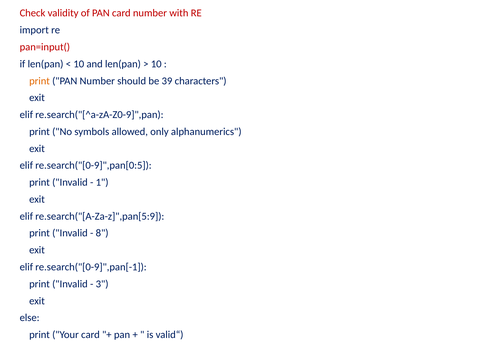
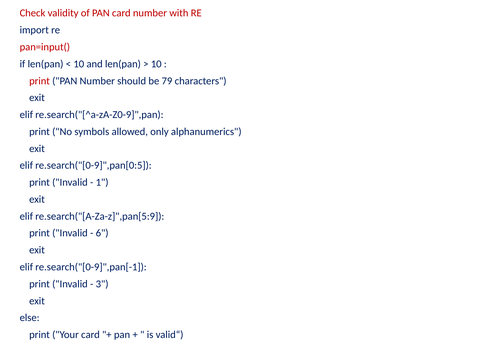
print colour: orange -> red (40, 81)
39: 39 -> 79 (167, 81)
8: 8 -> 6 (102, 234)
